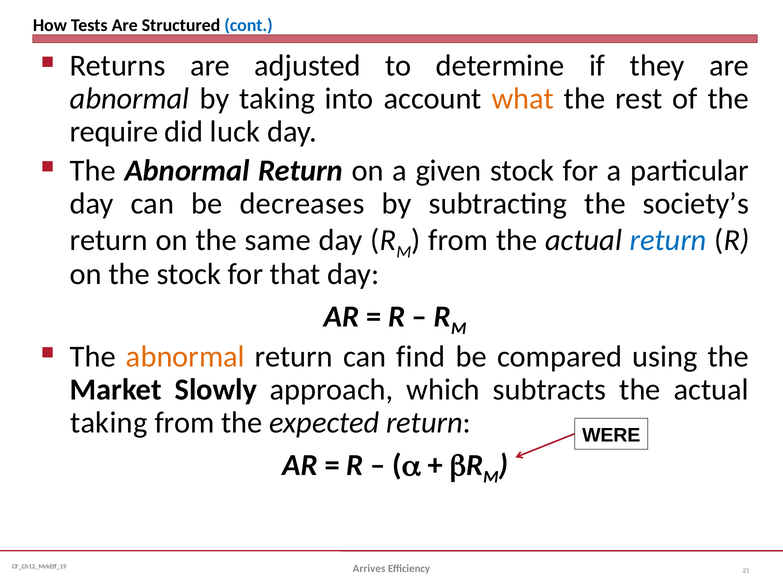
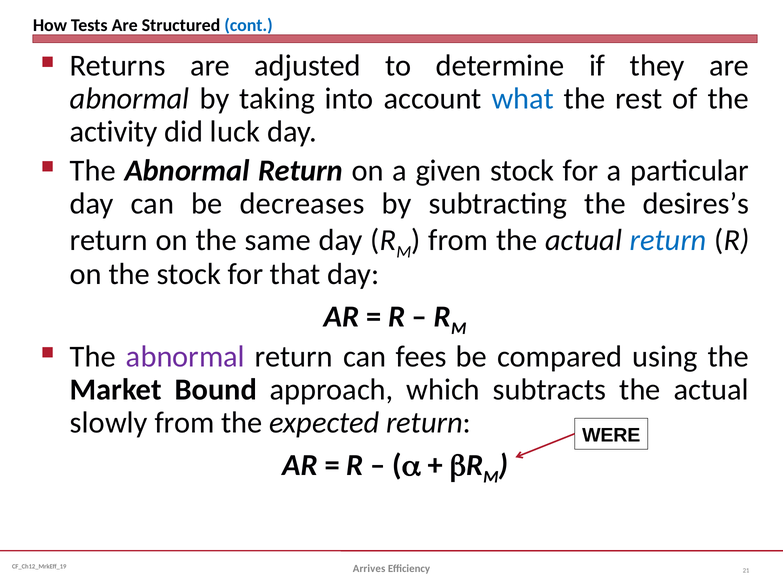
what colour: orange -> blue (523, 99)
require: require -> activity (114, 132)
society’s: society’s -> desires’s (696, 203)
abnormal colour: orange -> purple (185, 356)
find: find -> fees (421, 356)
Slowly: Slowly -> Bound (216, 389)
taking: taking -> slowly (109, 422)
